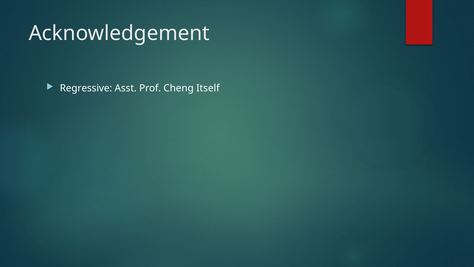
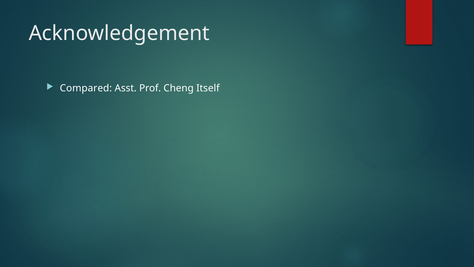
Regressive: Regressive -> Compared (86, 88)
